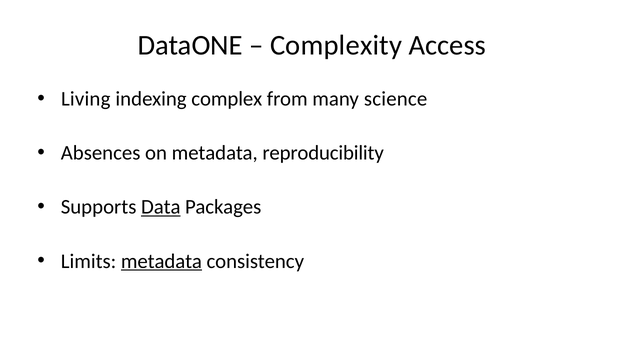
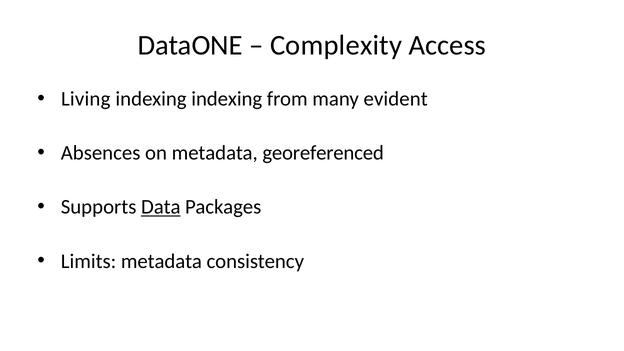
indexing complex: complex -> indexing (227, 99)
science: science -> evident (396, 99)
reproducibility: reproducibility -> georeferenced (323, 153)
metadata underline: present -> none (161, 261)
